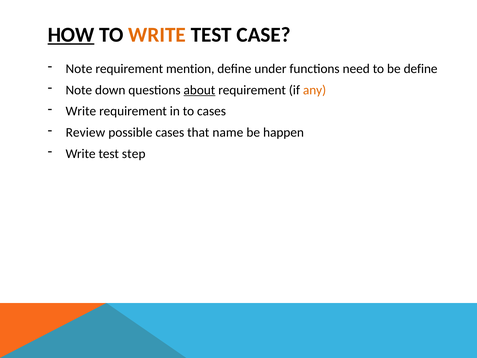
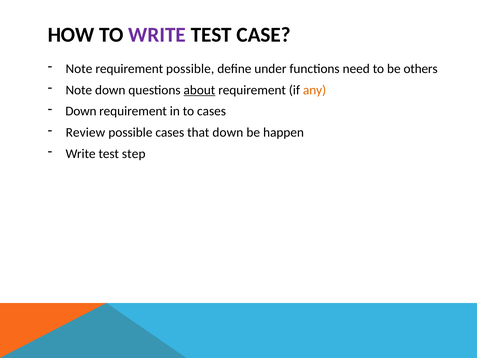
HOW underline: present -> none (71, 35)
WRITE colour: orange -> purple (157, 35)
requirement mention: mention -> possible (190, 69)
be define: define -> others (421, 69)
Write: Write -> Down (81, 111)
that name: name -> down (228, 132)
